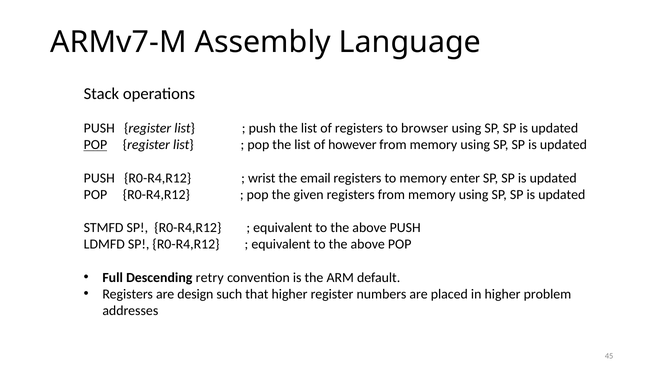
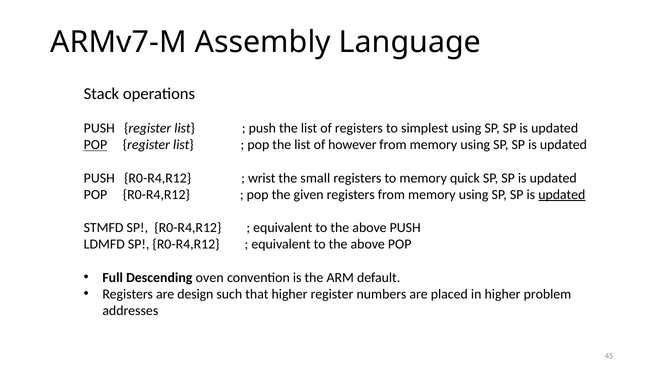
browser: browser -> simplest (425, 128)
email: email -> small (315, 178)
enter: enter -> quick (465, 178)
updated underline: none -> present (562, 195)
retry: retry -> oven (210, 278)
